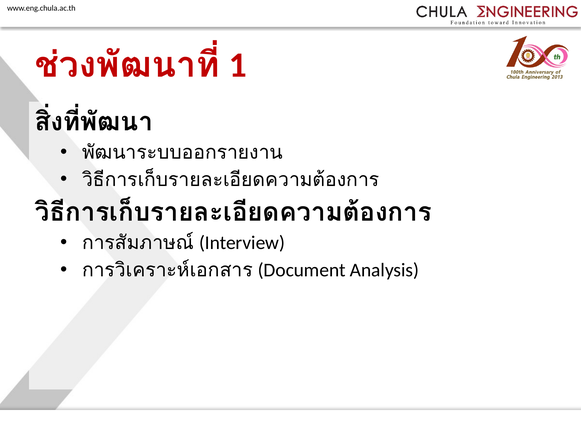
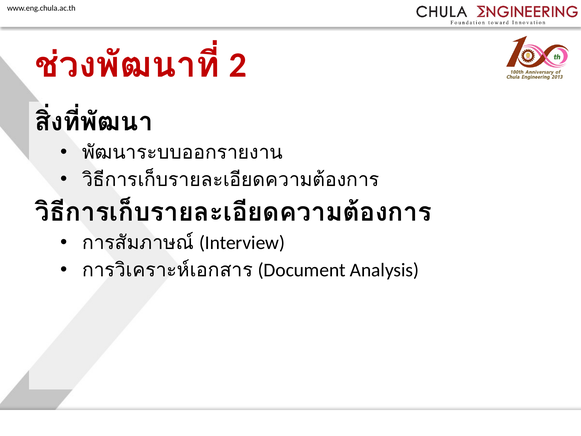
1: 1 -> 2 (238, 65)
